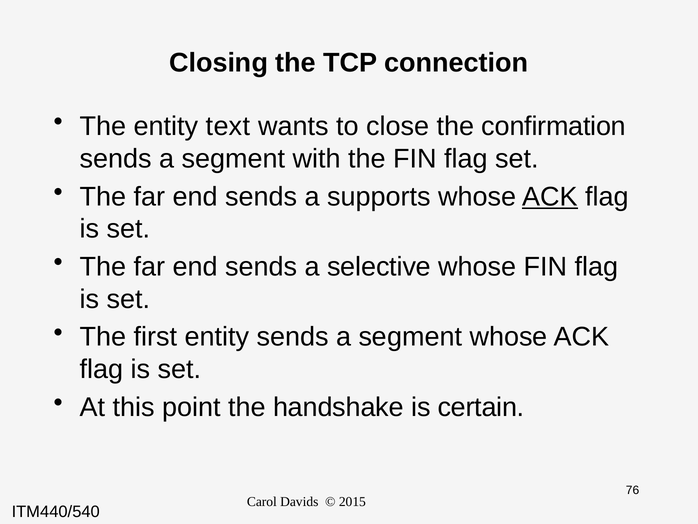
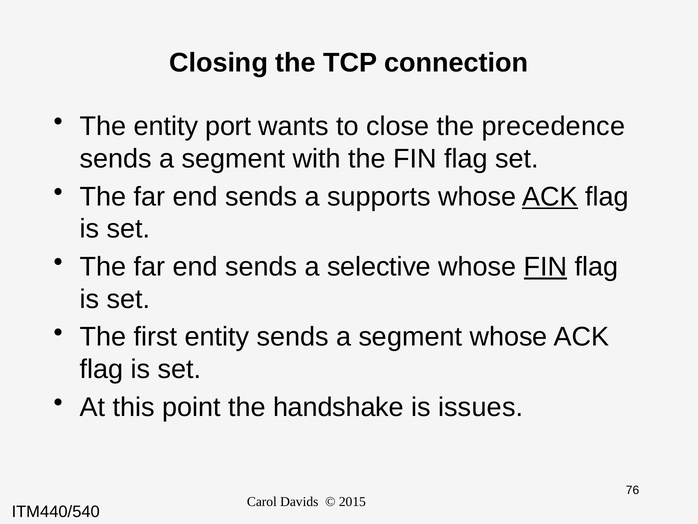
text: text -> port (228, 126)
confirmation: confirmation -> precedence (553, 126)
FIN underline: none -> present (546, 267)
certain: certain -> issues (481, 407)
